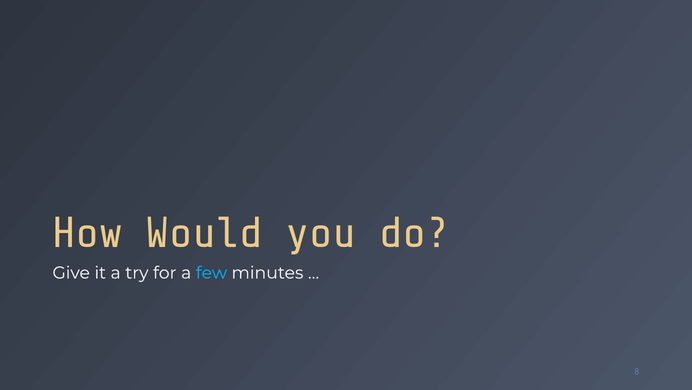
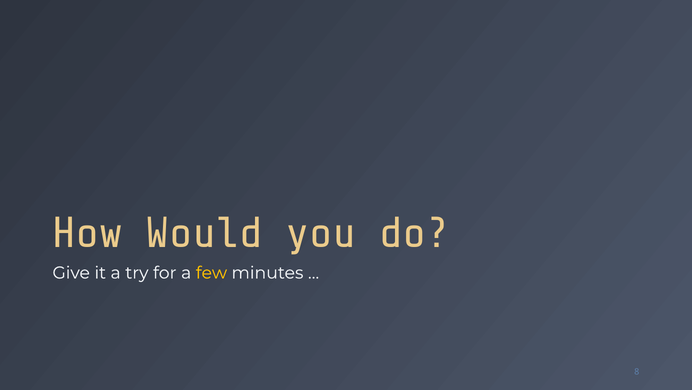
few colour: light blue -> yellow (211, 272)
